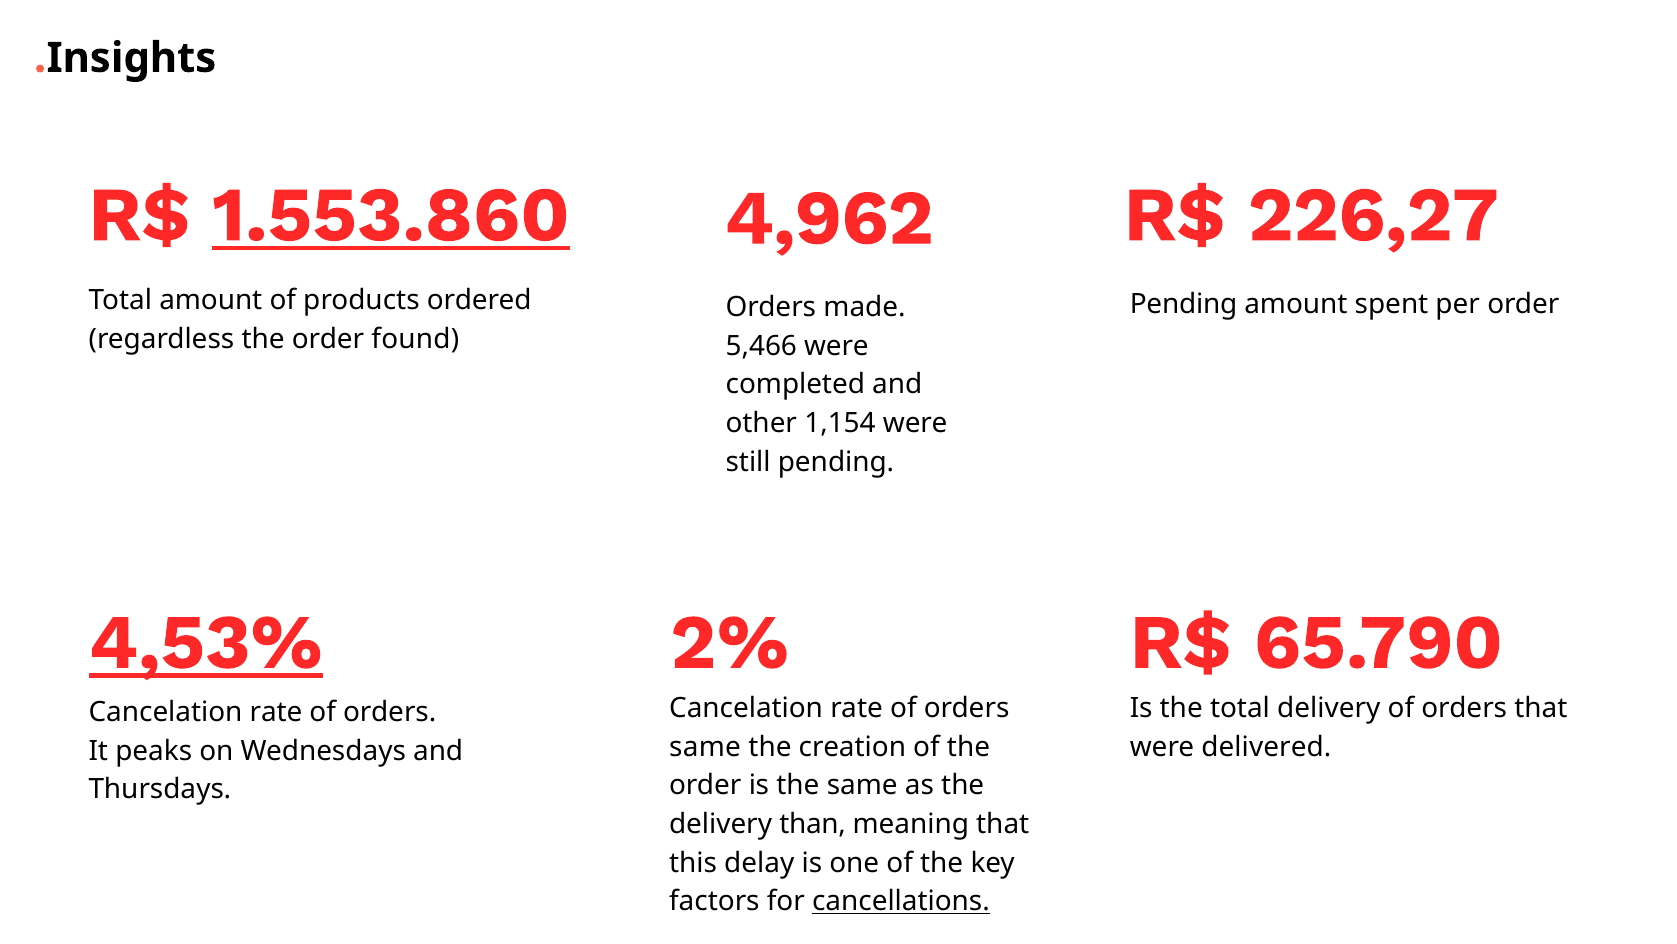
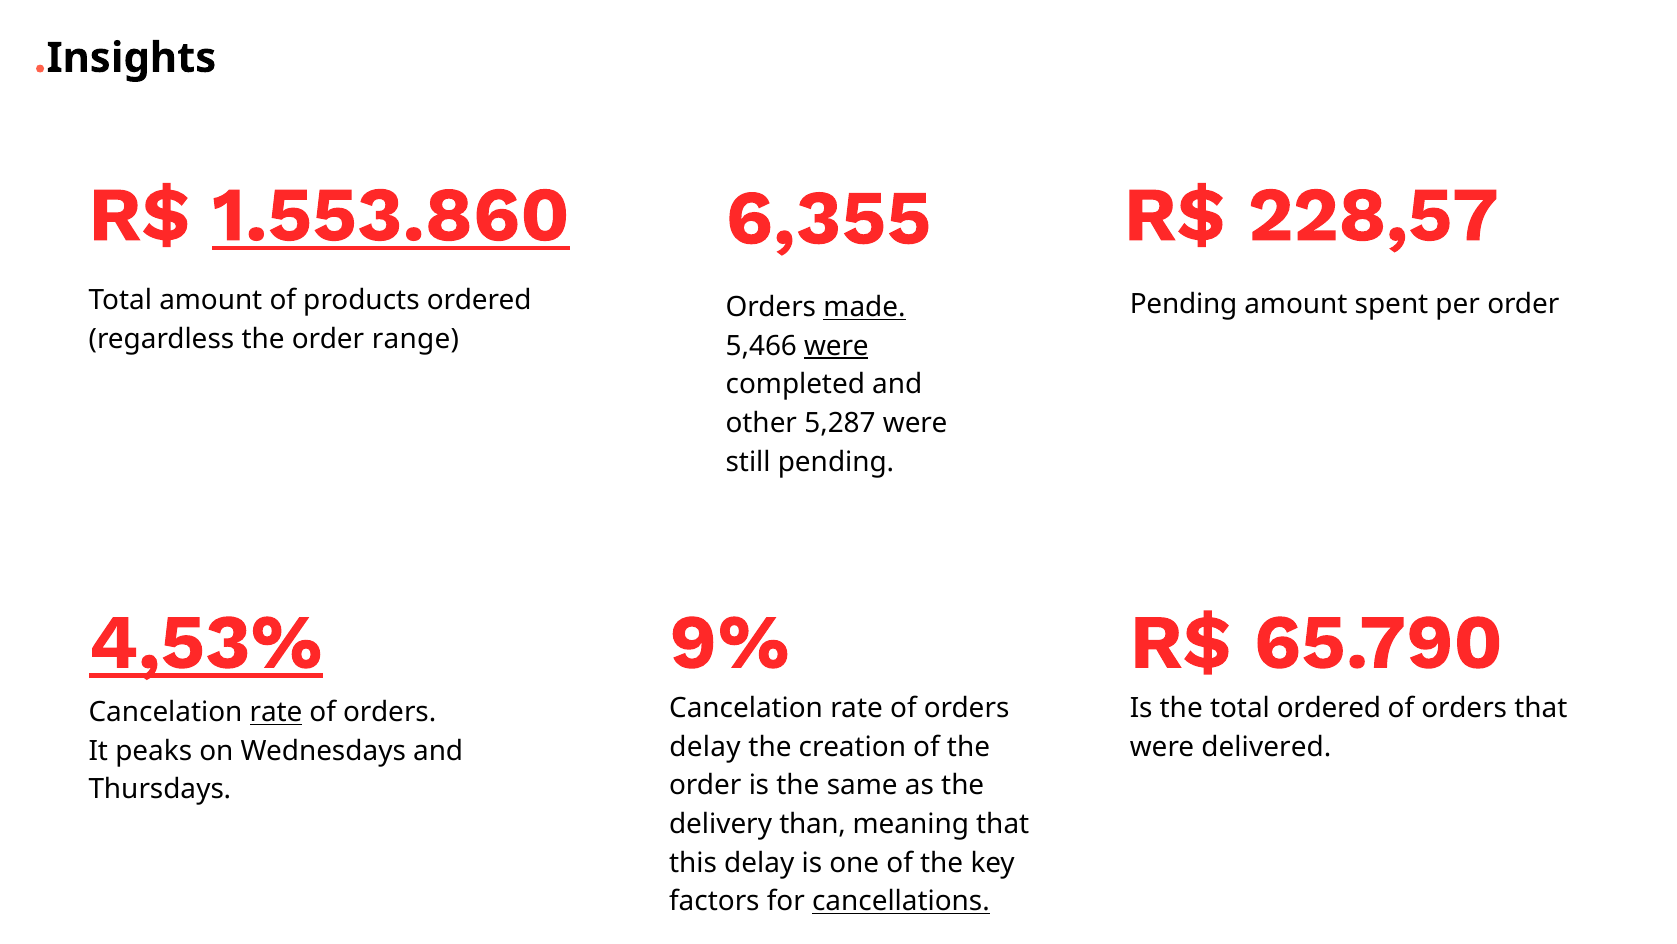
4,962: 4,962 -> 6,355 (829, 218)
226,27: 226,27 -> 228,57 (1373, 215)
made underline: none -> present (865, 307)
found: found -> range (415, 339)
were underline: none -> present (836, 346)
1,154: 1,154 -> 5,287 (840, 423)
2%: 2% -> 9% (730, 642)
total delivery: delivery -> ordered (1329, 708)
rate underline: none -> present (276, 712)
same: same -> delay (705, 747)
